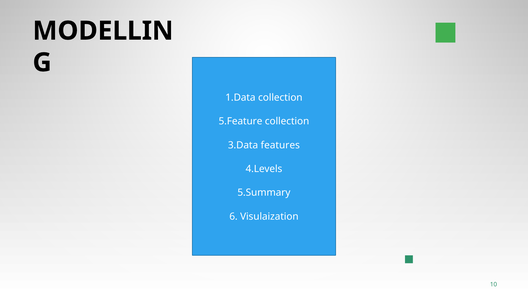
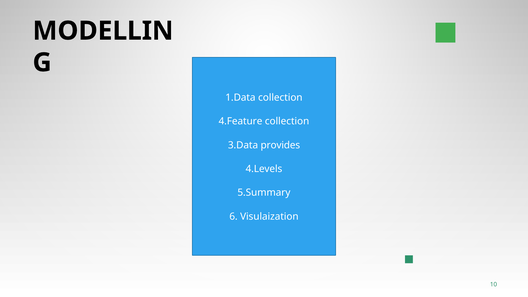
5.Feature: 5.Feature -> 4.Feature (240, 121)
features: features -> provides (280, 145)
